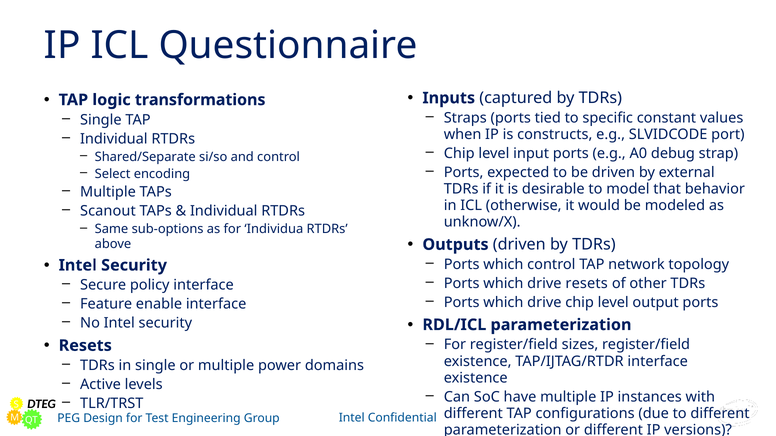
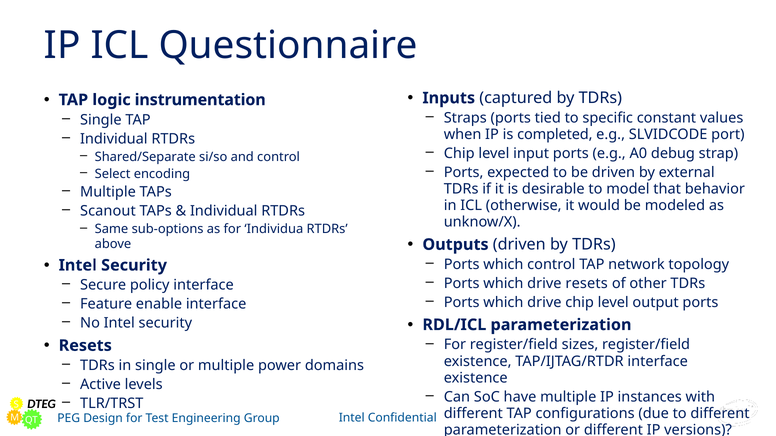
transformations: transformations -> instrumentation (200, 100)
constructs: constructs -> completed (555, 135)
